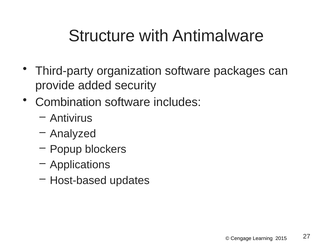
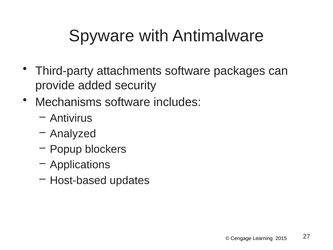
Structure: Structure -> Spyware (102, 36)
organization: organization -> attachments (129, 71)
Combination: Combination -> Mechanisms (68, 102)
